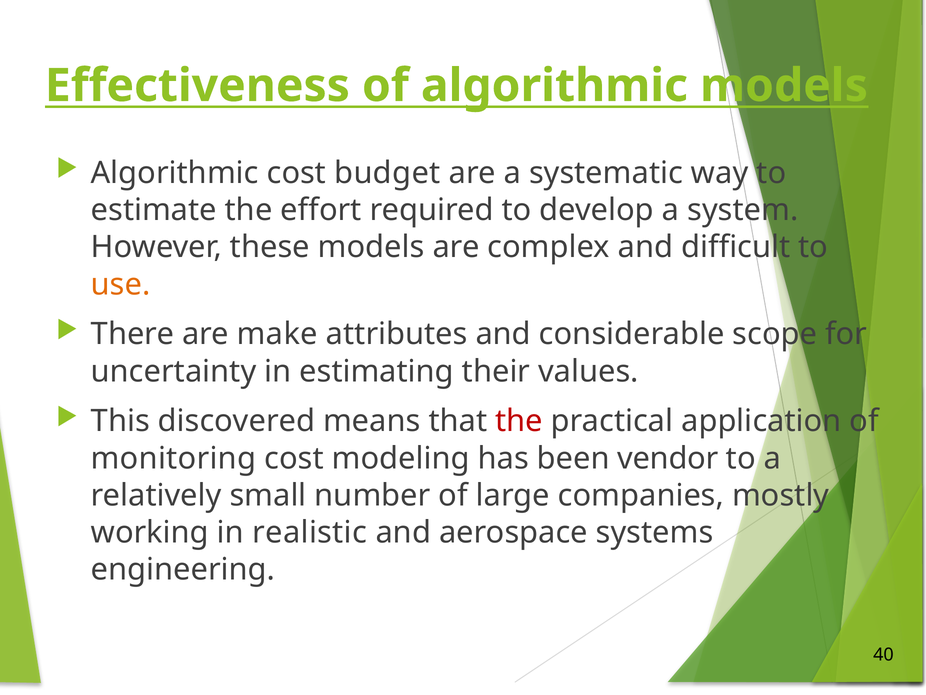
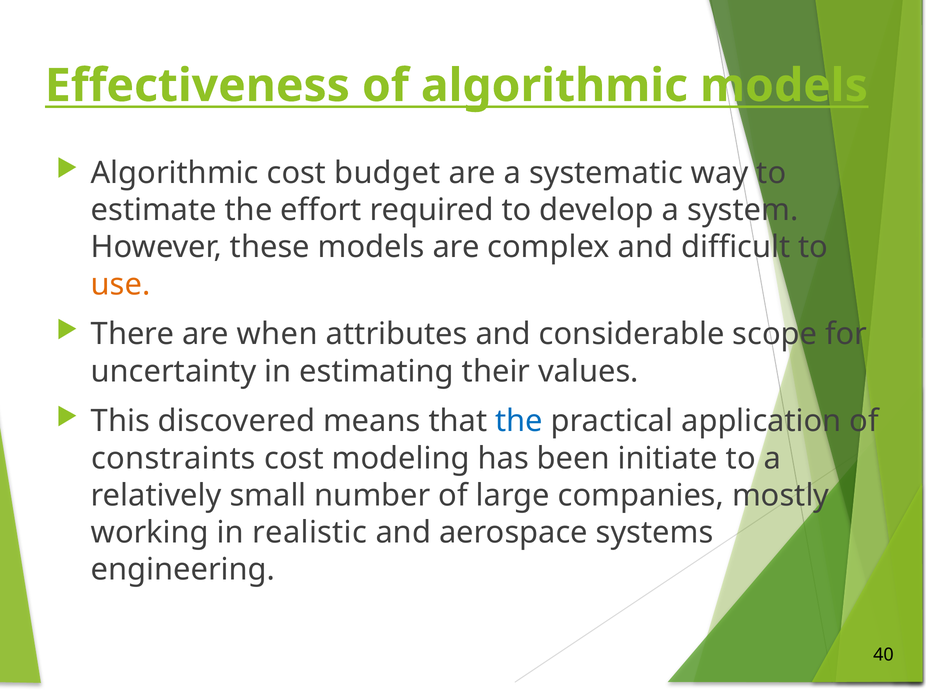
make: make -> when (277, 334)
the colour: red -> blue (519, 421)
monitoring: monitoring -> constraints (173, 458)
vendor: vendor -> initiate (668, 458)
